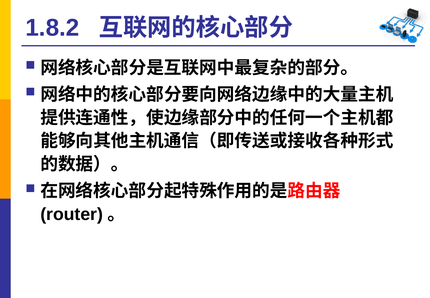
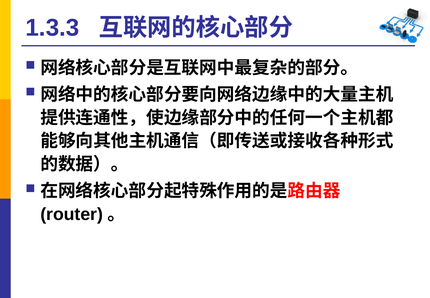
1.8.2: 1.8.2 -> 1.3.3 (52, 28)
